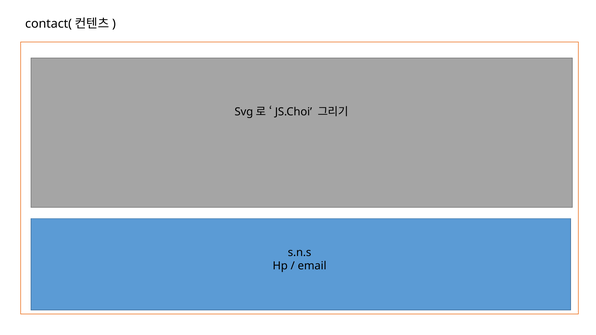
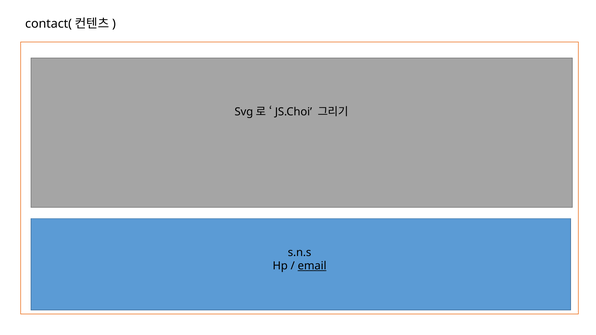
email underline: none -> present (312, 266)
